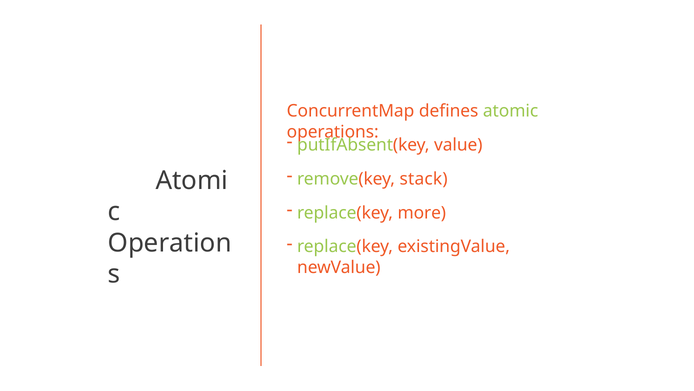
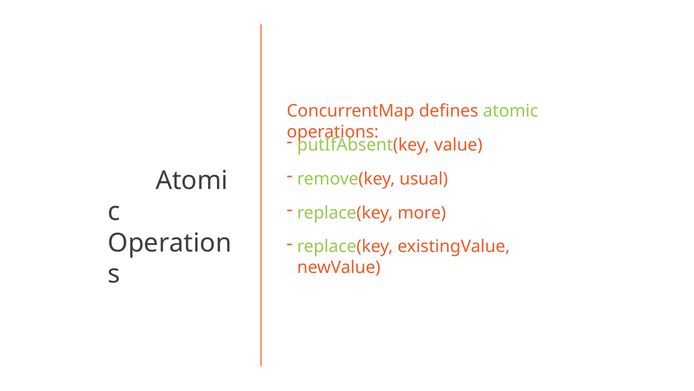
stack: stack -> usual (424, 179)
